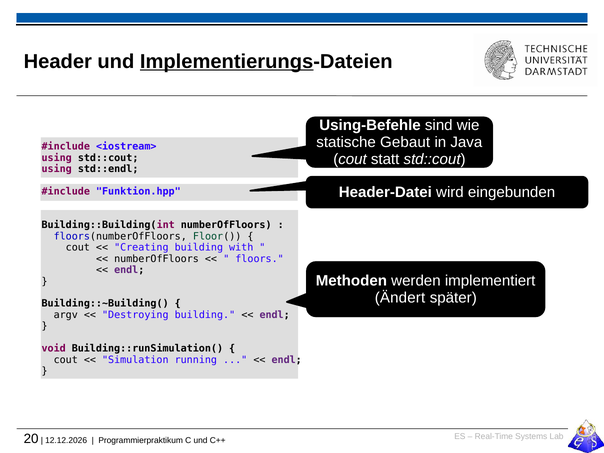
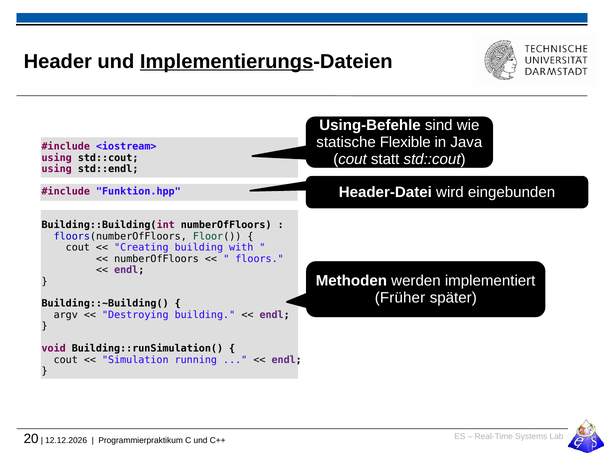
Gebaut: Gebaut -> Flexible (405, 142)
Ändert: Ändert -> Früher (400, 298)
